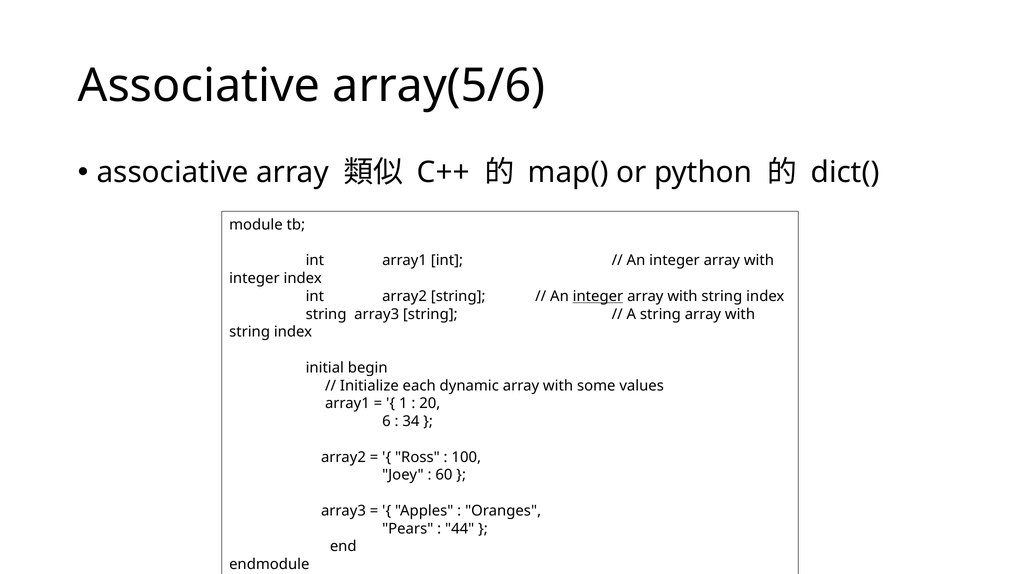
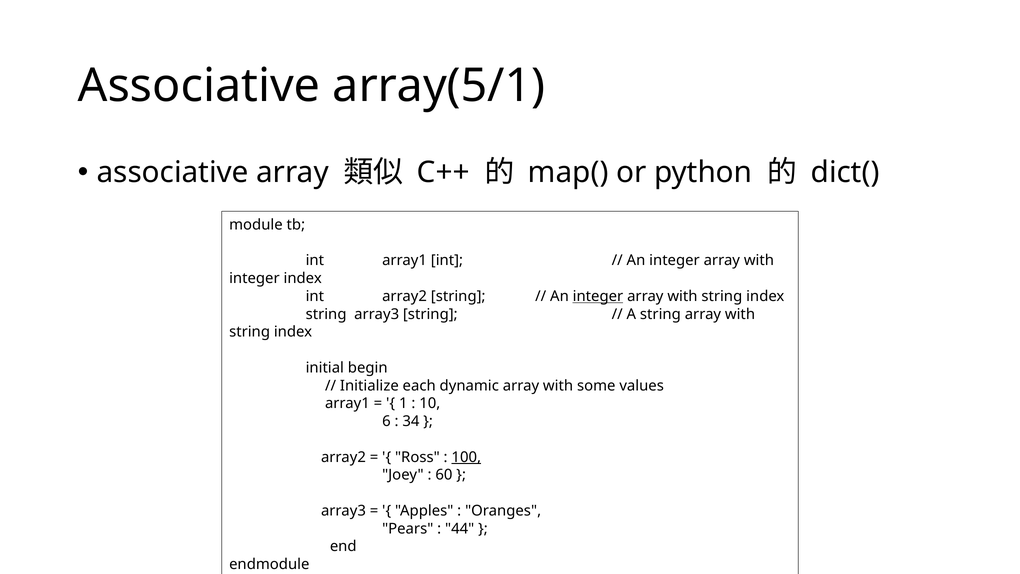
array(5/6: array(5/6 -> array(5/1 (439, 86)
20: 20 -> 10 (430, 403)
100 underline: none -> present (466, 457)
